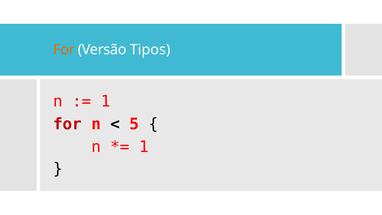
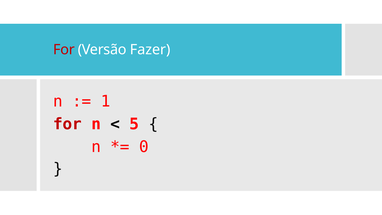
For colour: orange -> red (64, 50)
Tipos: Tipos -> Fazer (150, 50)
1: 1 -> 0 (144, 147)
